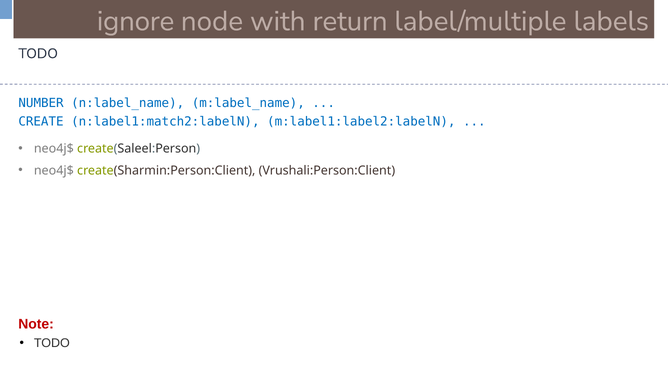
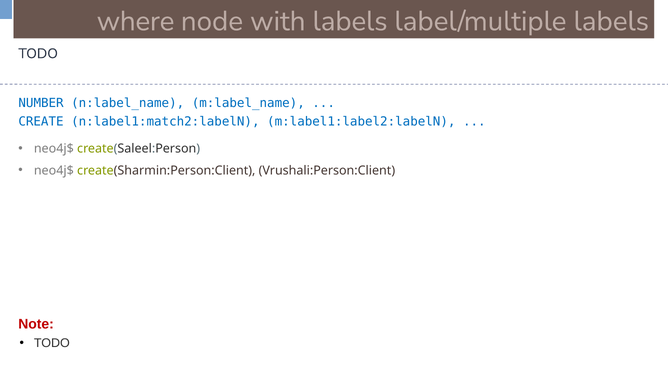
ignore: ignore -> where (136, 21)
with return: return -> labels (350, 21)
